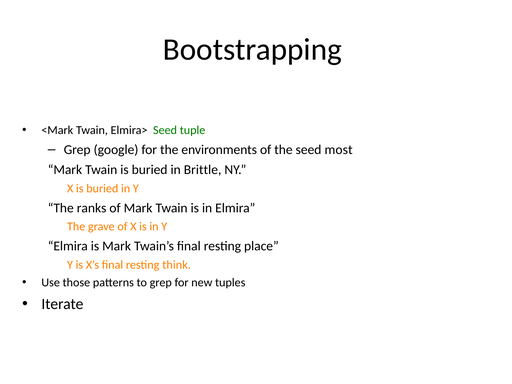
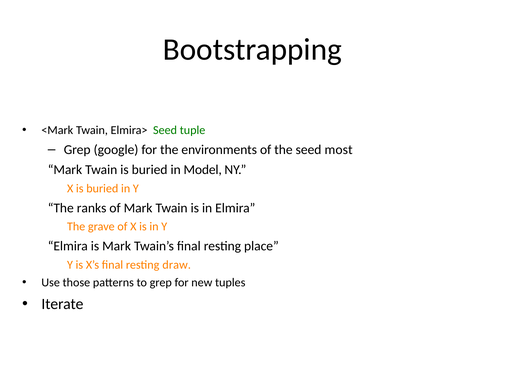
Brittle: Brittle -> Model (203, 170)
think: think -> draw (177, 265)
